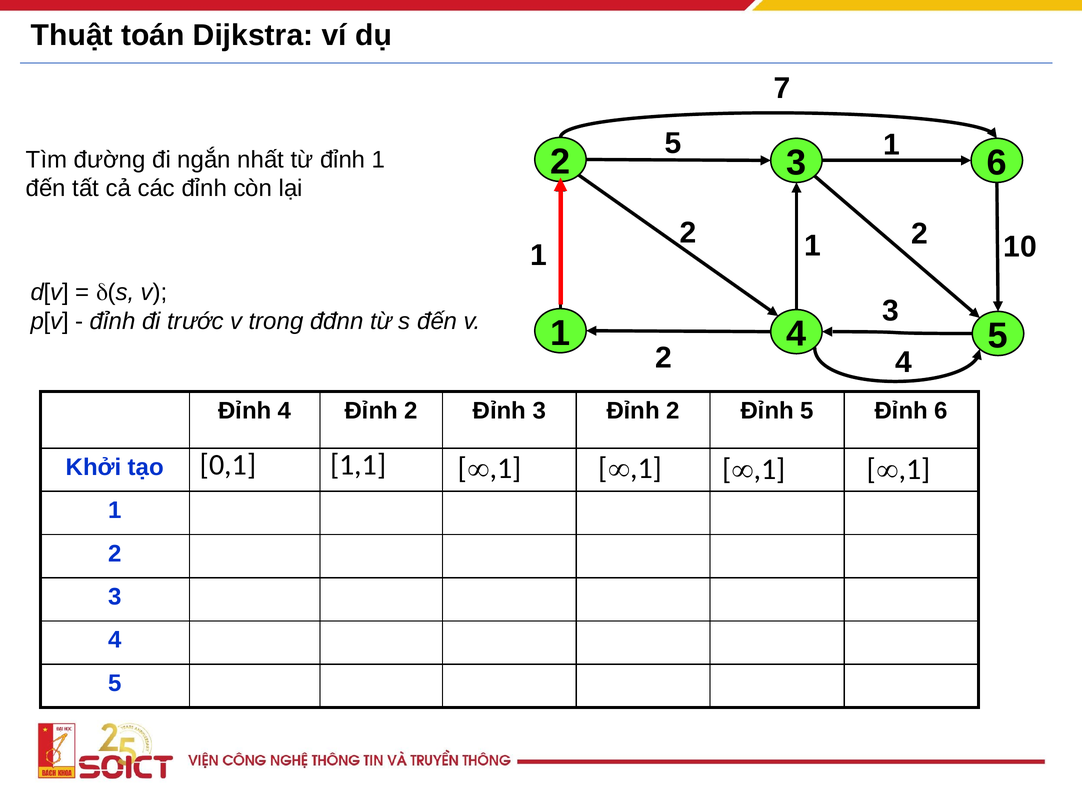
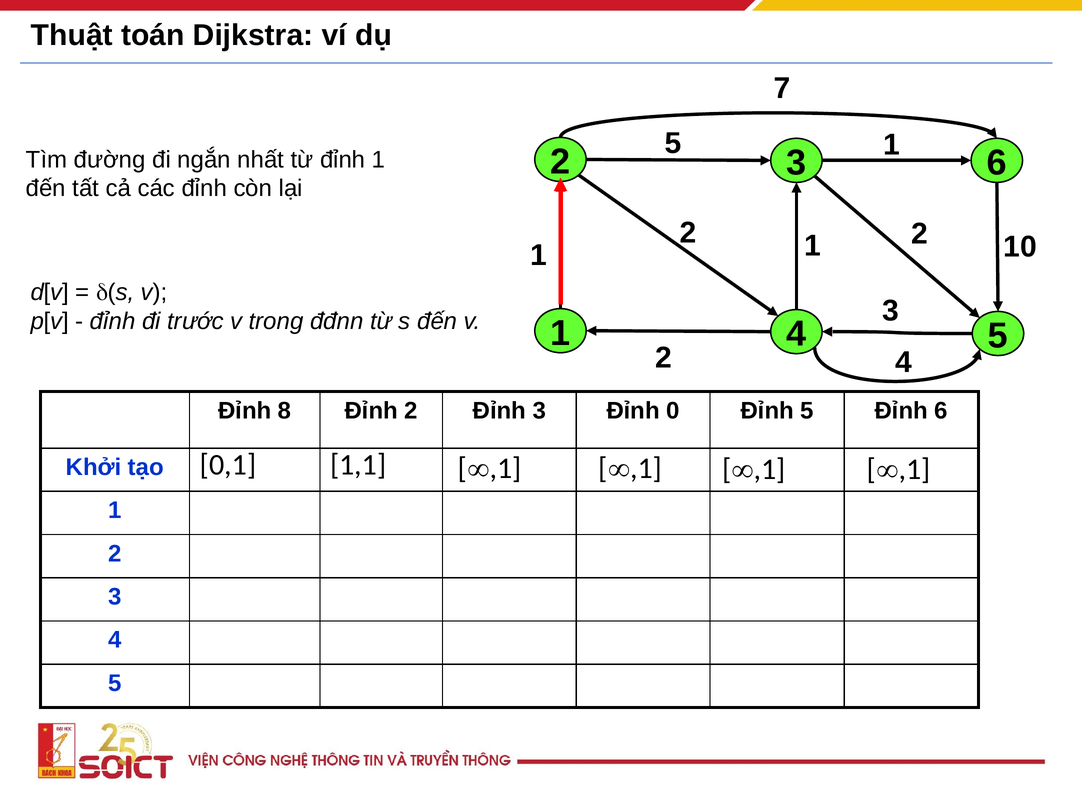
Đỉnh 4: 4 -> 8 (285, 411)
3 Đỉnh 2: 2 -> 0 (673, 411)
